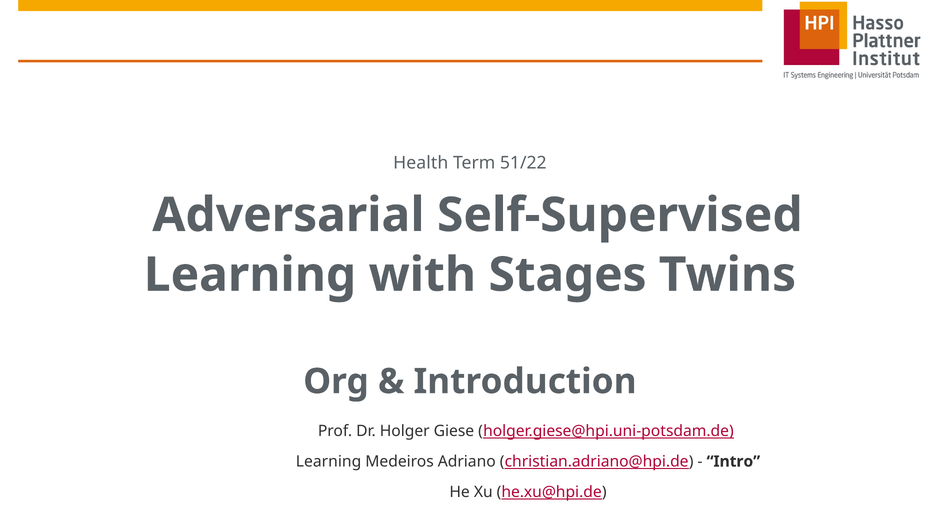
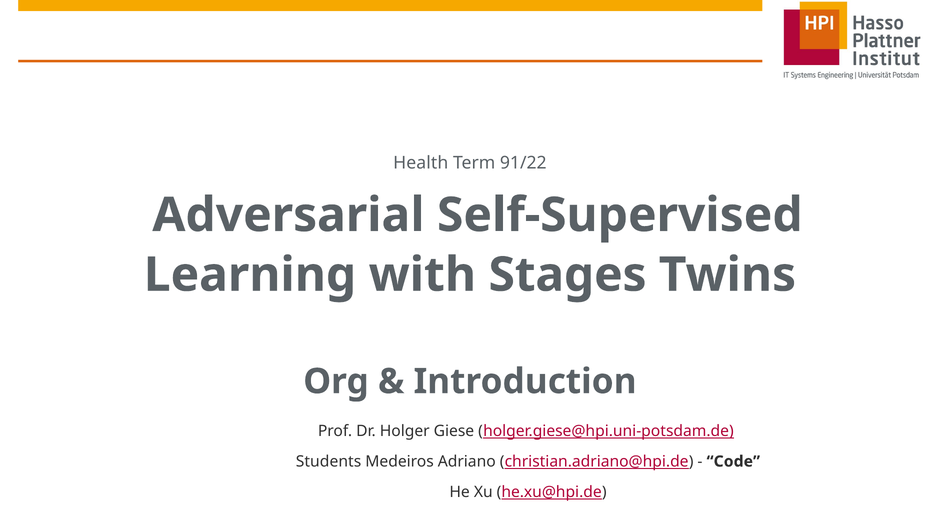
51/22: 51/22 -> 91/22 (523, 163)
Learning: Learning -> Students (329, 461)
Intro: Intro -> Code (733, 461)
